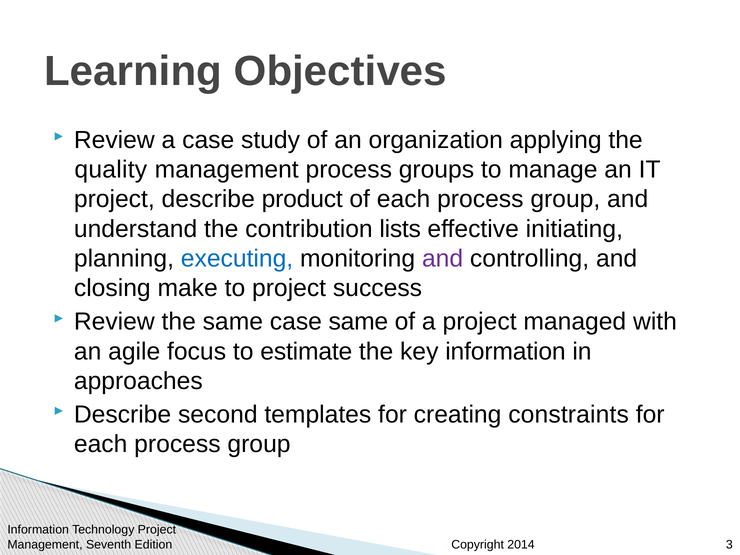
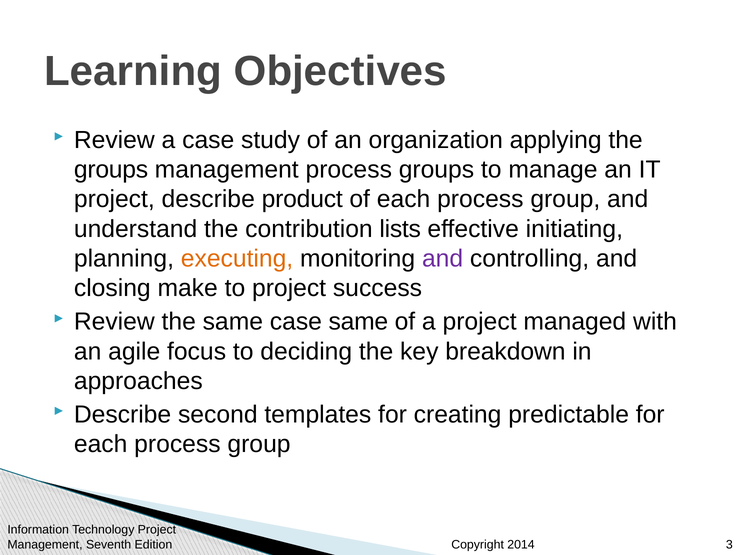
quality: quality -> groups (111, 170)
executing colour: blue -> orange (237, 258)
estimate: estimate -> deciding (306, 351)
key information: information -> breakdown (505, 351)
constraints: constraints -> predictable (569, 415)
